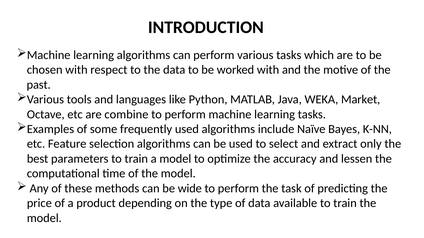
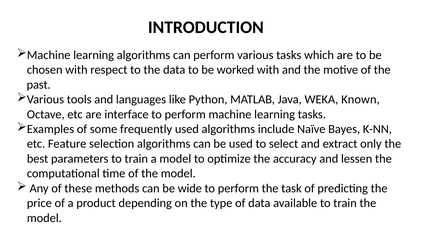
Market: Market -> Known (361, 100)
combine: combine -> interface (127, 115)
